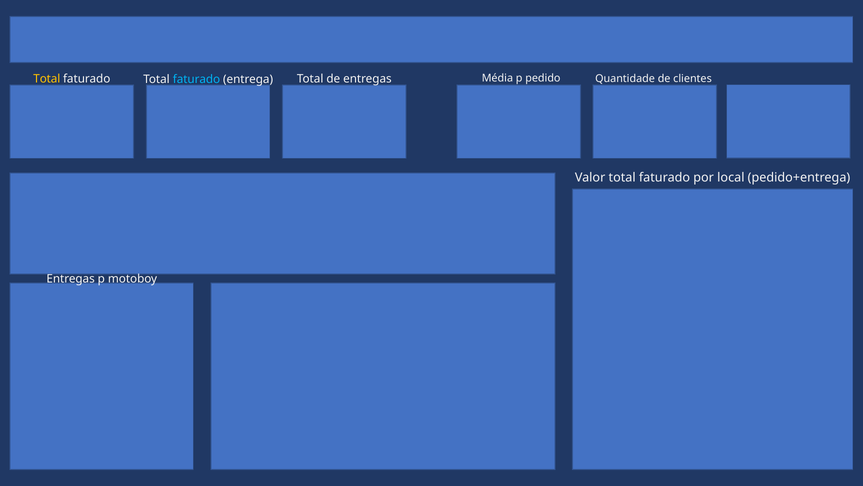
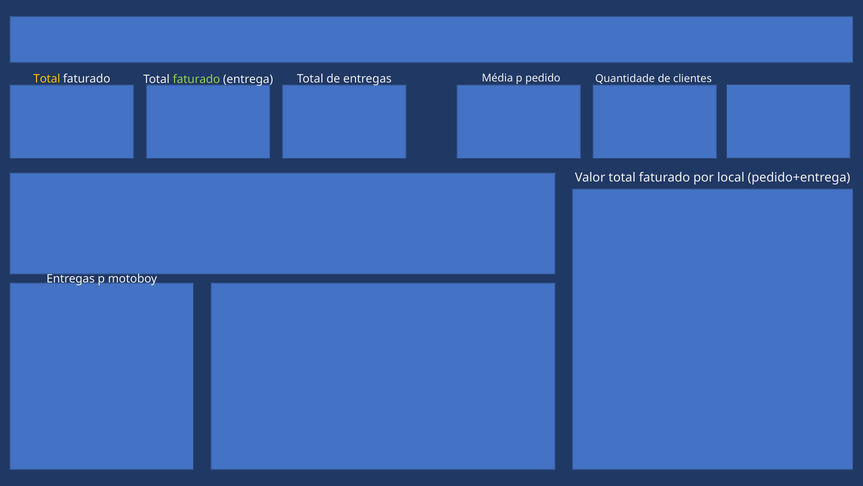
faturado colour: light blue -> light green (196, 79)
